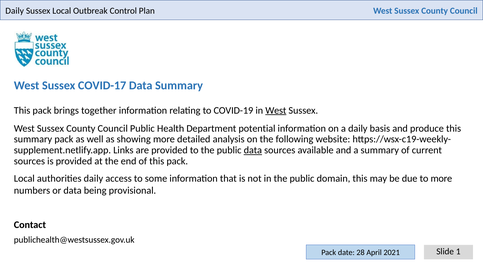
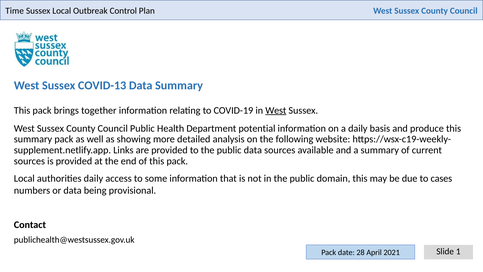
Daily: Daily -> Time (15, 11)
COVID-17: COVID-17 -> COVID-13 (102, 85)
data underline: present -> none (253, 150)
to more: more -> cases (441, 178)
